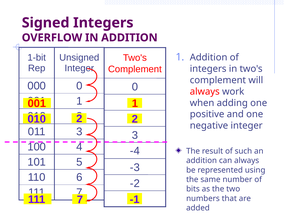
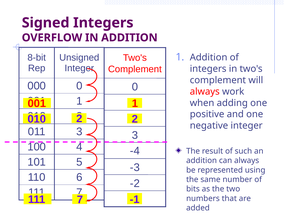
1-bit: 1-bit -> 8-bit (37, 58)
